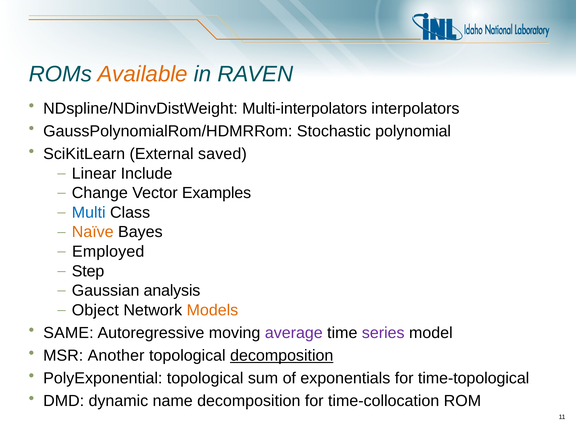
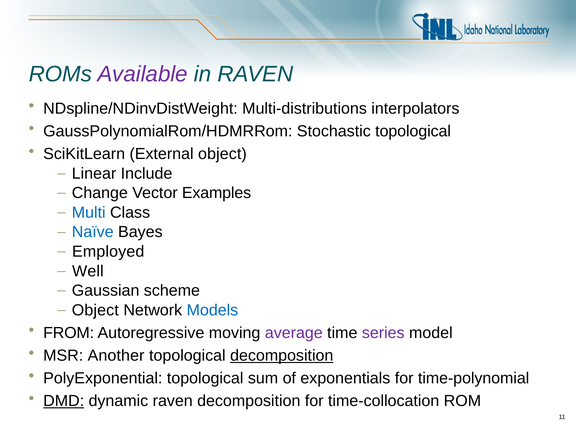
Available colour: orange -> purple (143, 74)
Multi-interpolators: Multi-interpolators -> Multi-distributions (305, 108)
Stochastic polynomial: polynomial -> topological (413, 131)
External saved: saved -> object (222, 154)
Naïve colour: orange -> blue (93, 232)
Step: Step -> Well (88, 271)
analysis: analysis -> scheme (172, 291)
Models colour: orange -> blue (212, 310)
SAME: SAME -> FROM (69, 333)
time-topological: time-topological -> time-polynomial (474, 378)
DMD underline: none -> present (64, 401)
dynamic name: name -> raven (173, 401)
